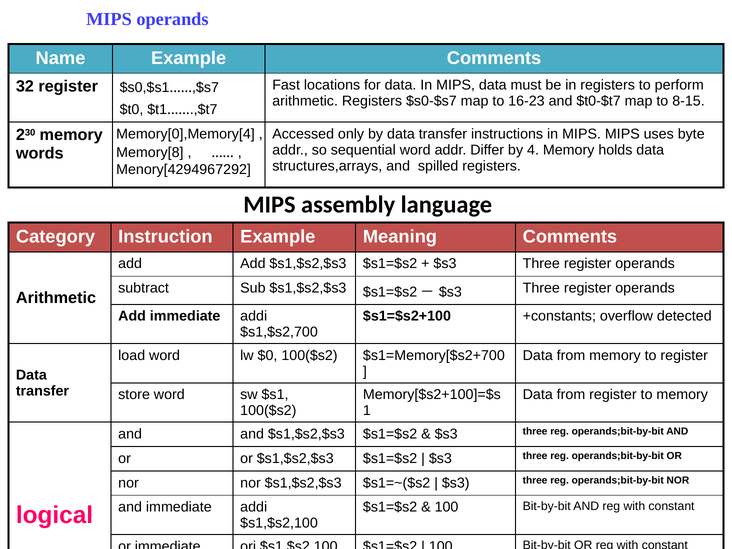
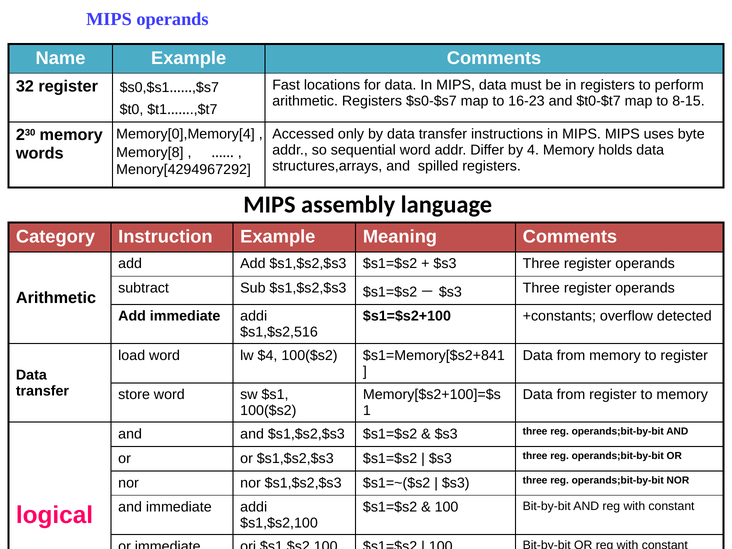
$s1,$s2,700: $s1,$s2,700 -> $s1,$s2,516 (279, 332)
$0: $0 -> $4 (267, 355)
$s1=Memory[$s2+700: $s1=Memory[$s2+700 -> $s1=Memory[$s2+841 (434, 355)
